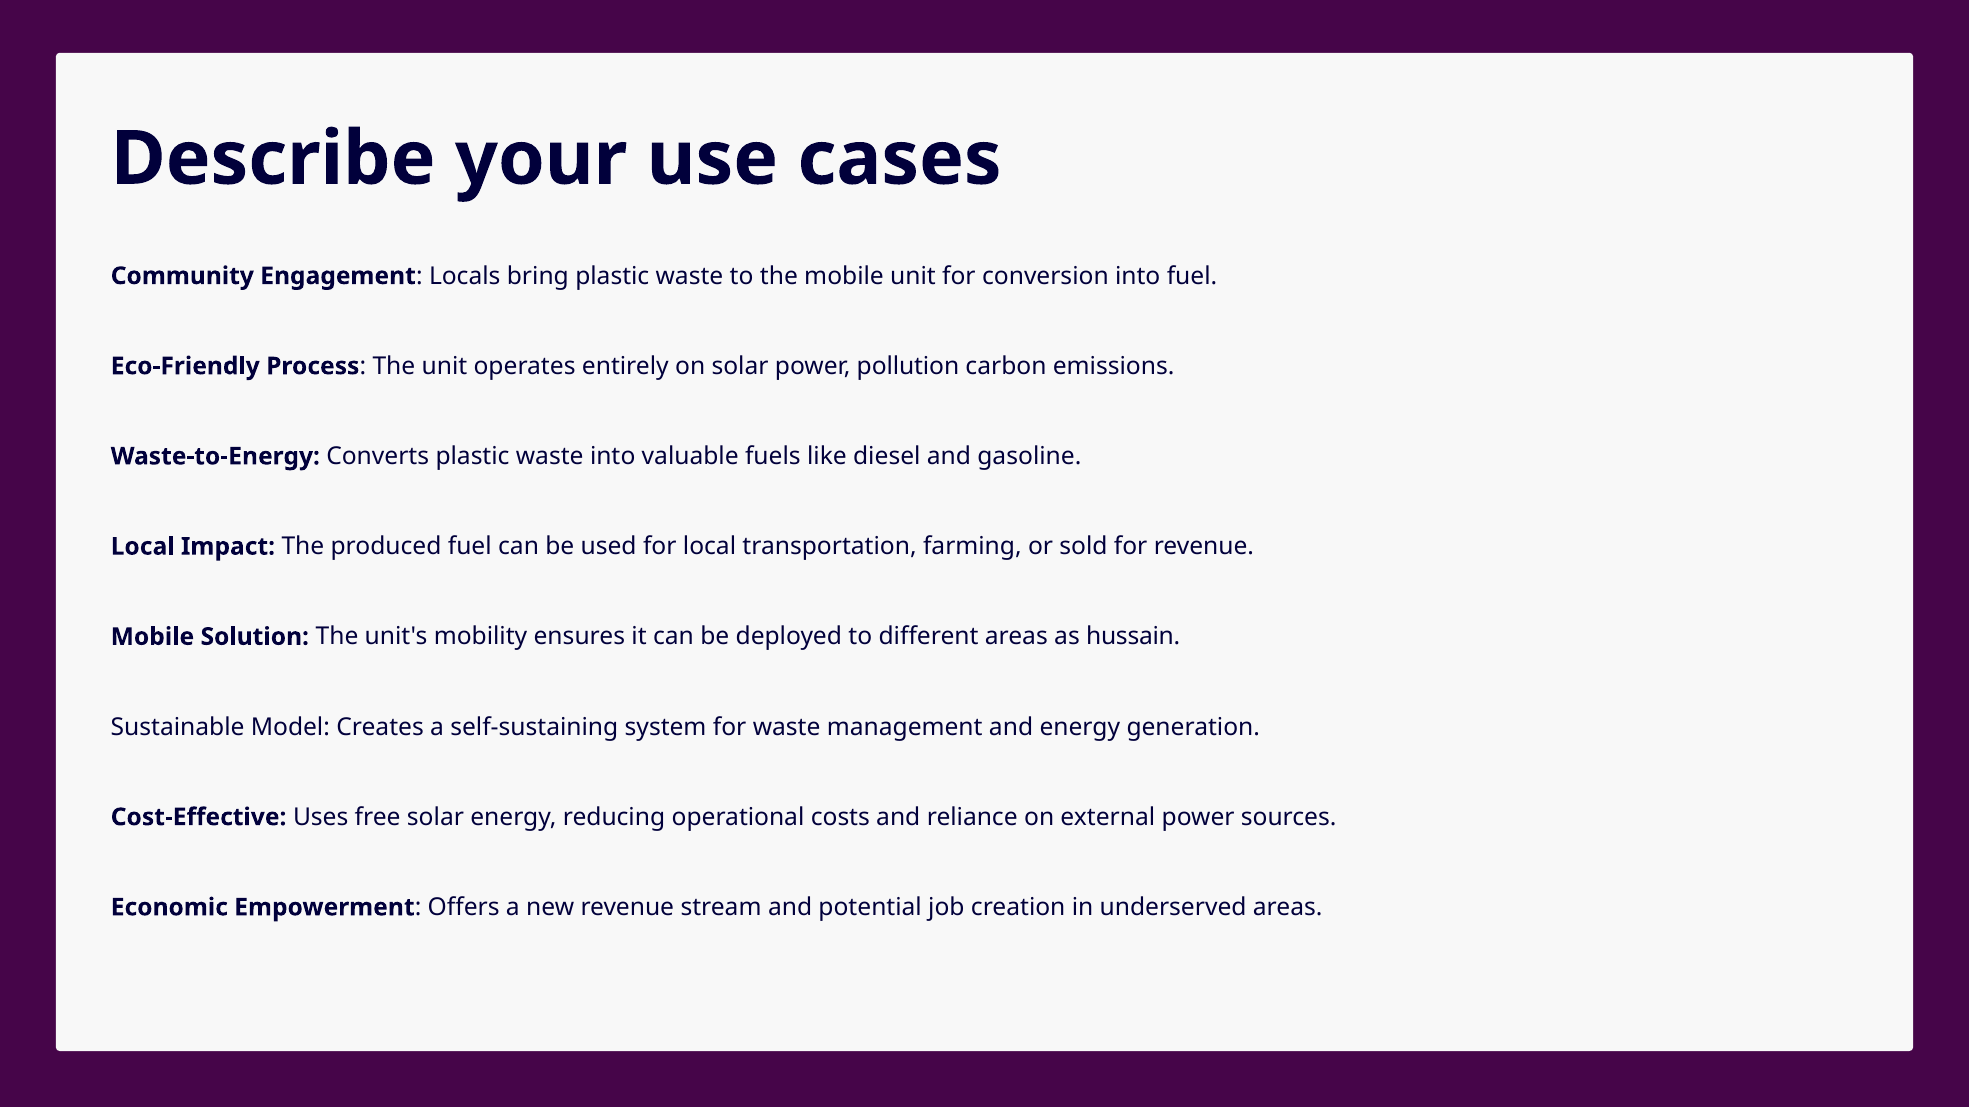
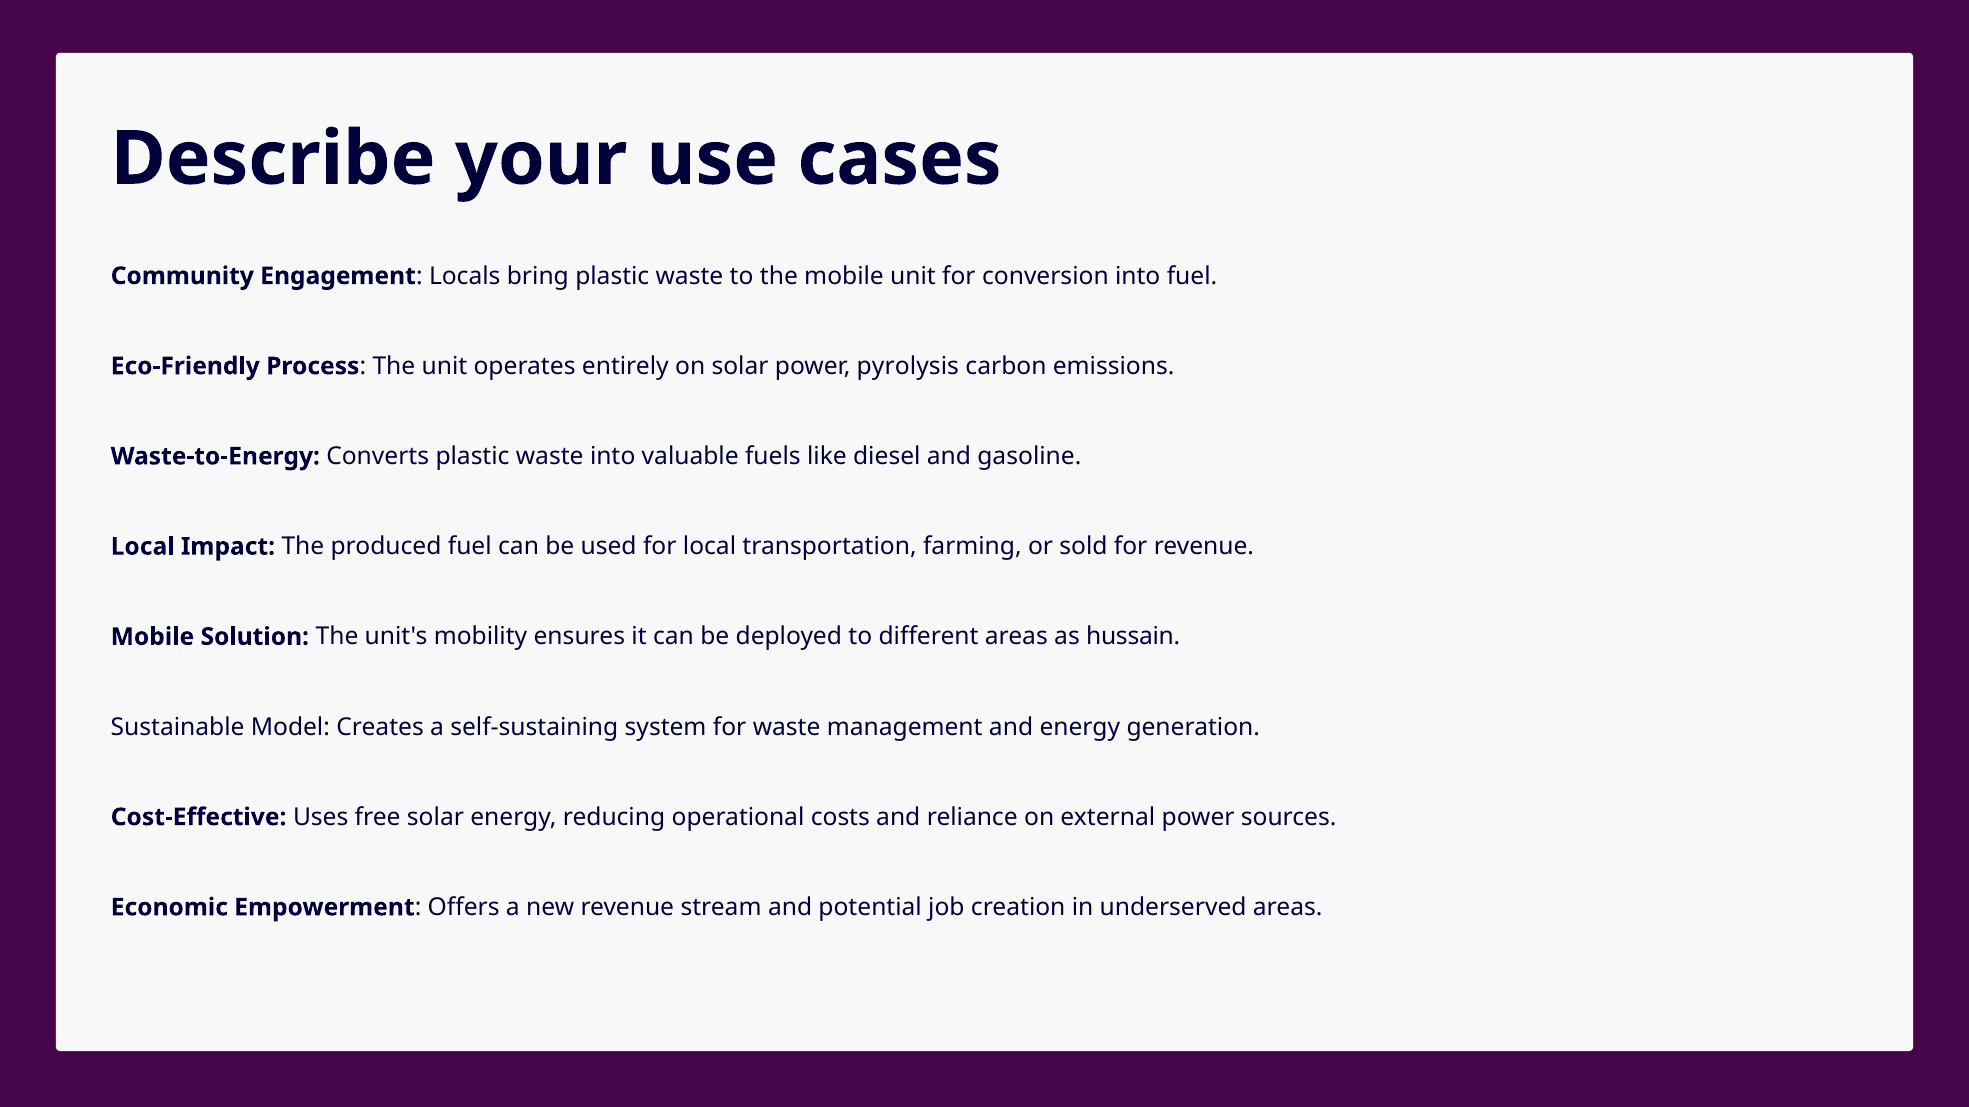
pollution: pollution -> pyrolysis (908, 366)
